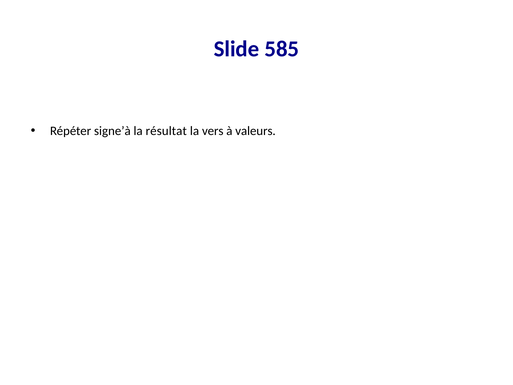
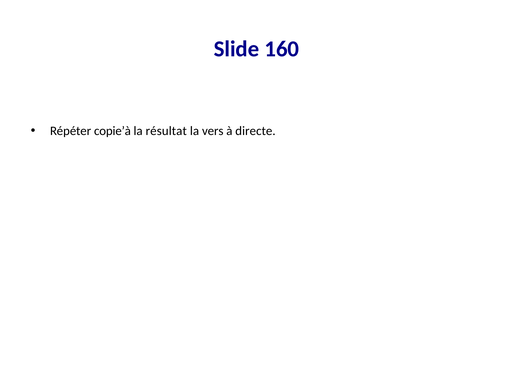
585: 585 -> 160 (282, 49)
signe’à: signe’à -> copie’à (112, 131)
valeurs: valeurs -> directe (255, 131)
